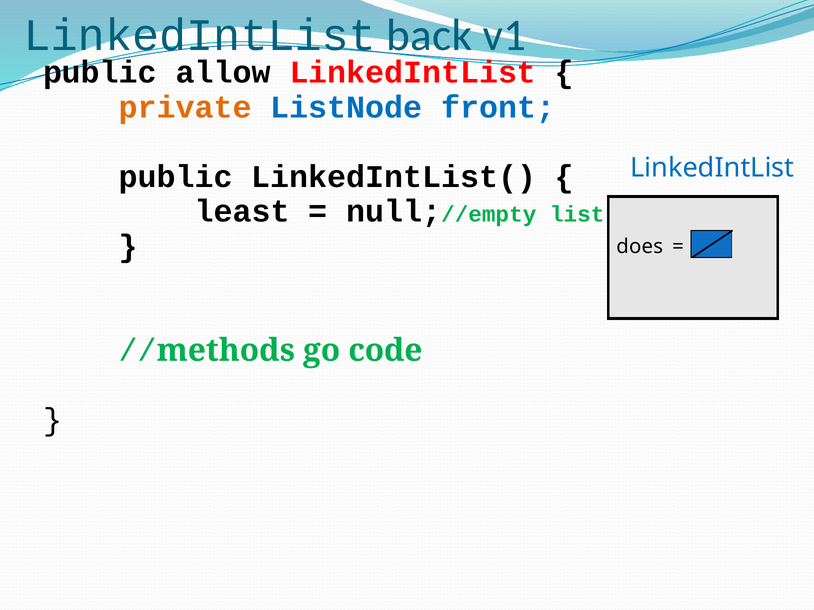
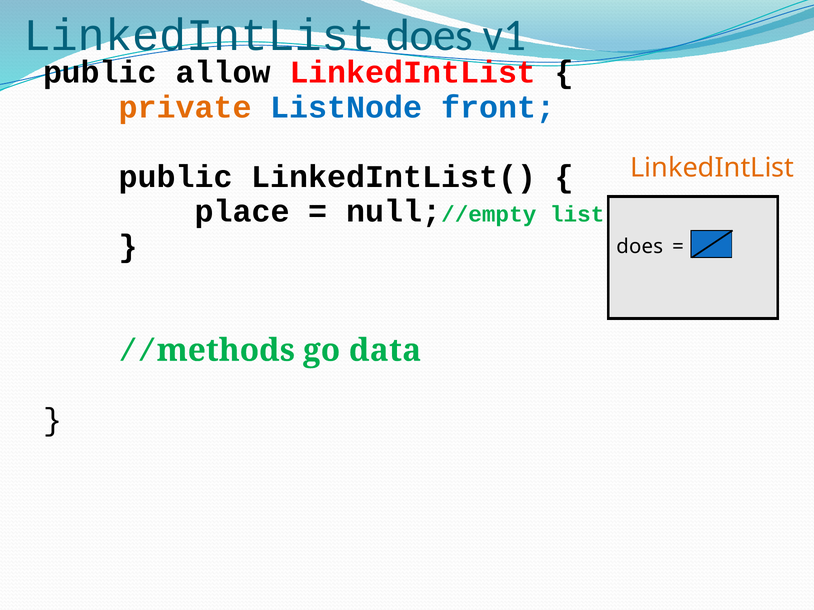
LinkedIntList back: back -> does (430, 36)
LinkedIntList colour: blue -> orange (712, 168)
least: least -> place (242, 212)
code: code -> data (385, 351)
